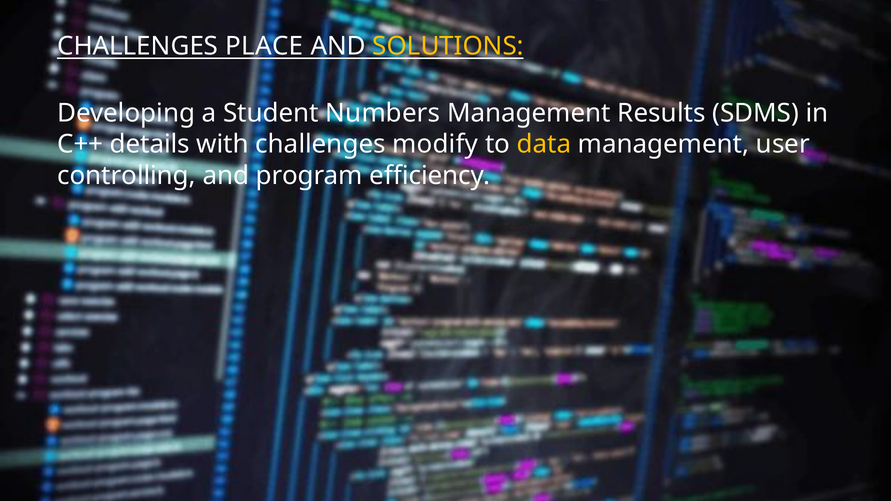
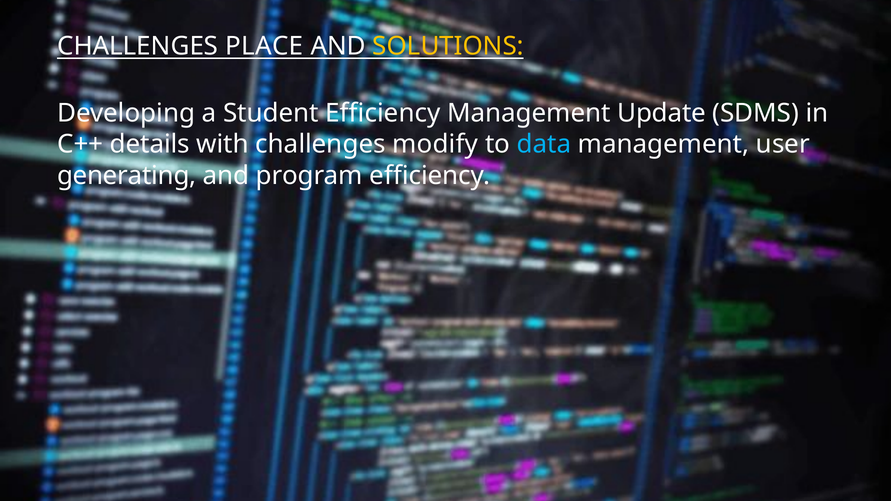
Student Numbers: Numbers -> Efficiency (383, 113)
Results: Results -> Update (662, 113)
data colour: yellow -> light blue (544, 144)
controlling: controlling -> generating (127, 176)
